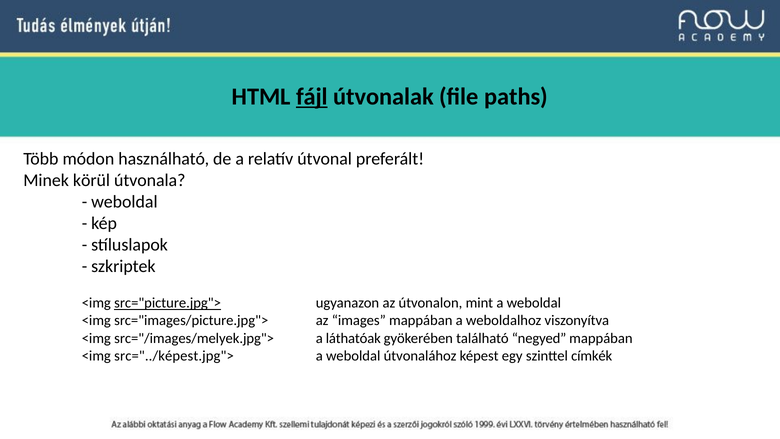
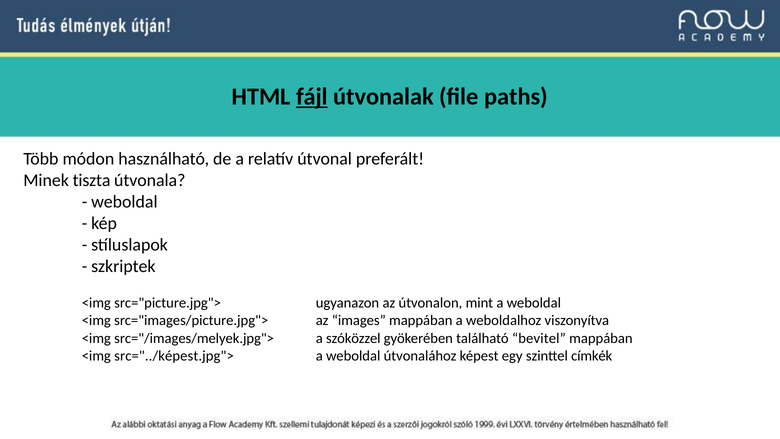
körül: körül -> tiszta (92, 180)
src="picture.jpg"> underline: present -> none (168, 303)
láthatóak: láthatóak -> szóközzel (353, 338)
negyed: negyed -> bevitel (539, 338)
